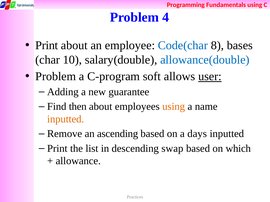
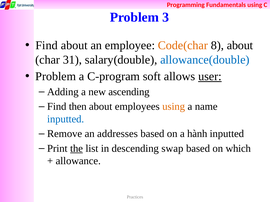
4: 4 -> 3 (166, 17)
Print: Print -> Find (47, 45)
Code(char colour: blue -> orange (183, 45)
8 bases: bases -> about (240, 45)
10: 10 -> 31 (72, 60)
guarantee: guarantee -> ascending (129, 92)
inputted colour: orange -> blue (66, 119)
ascending: ascending -> addresses (117, 134)
days: days -> hành (197, 134)
the underline: none -> present (76, 149)
